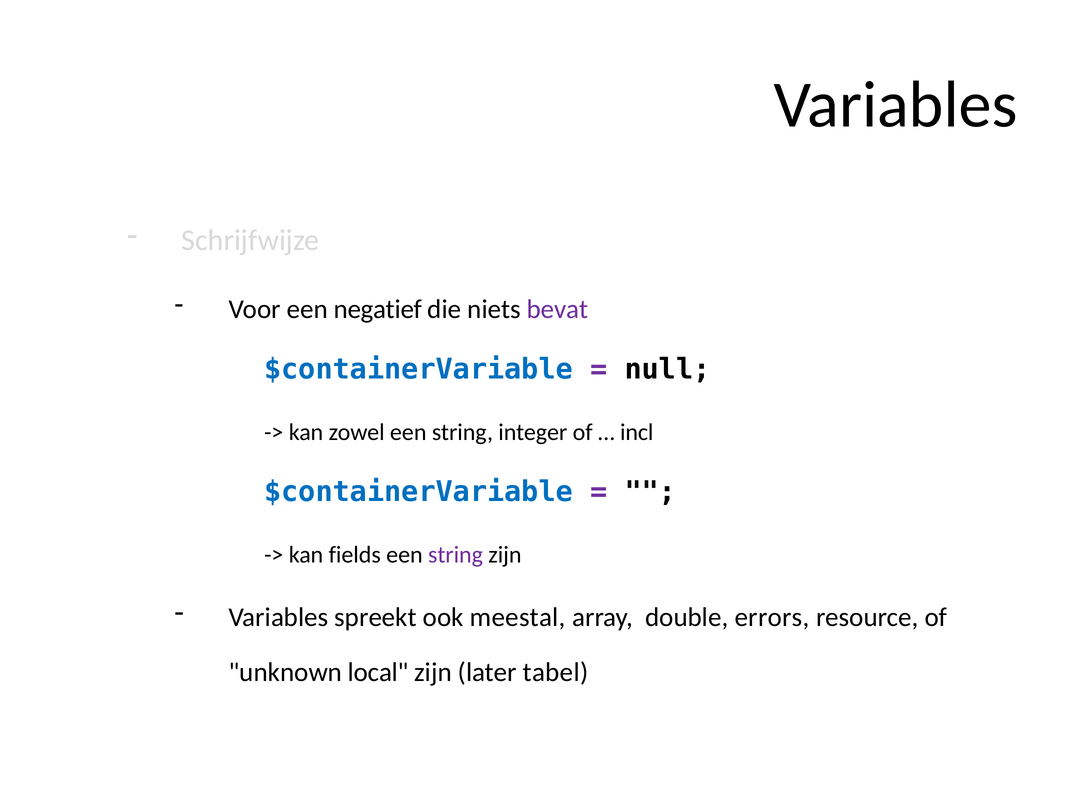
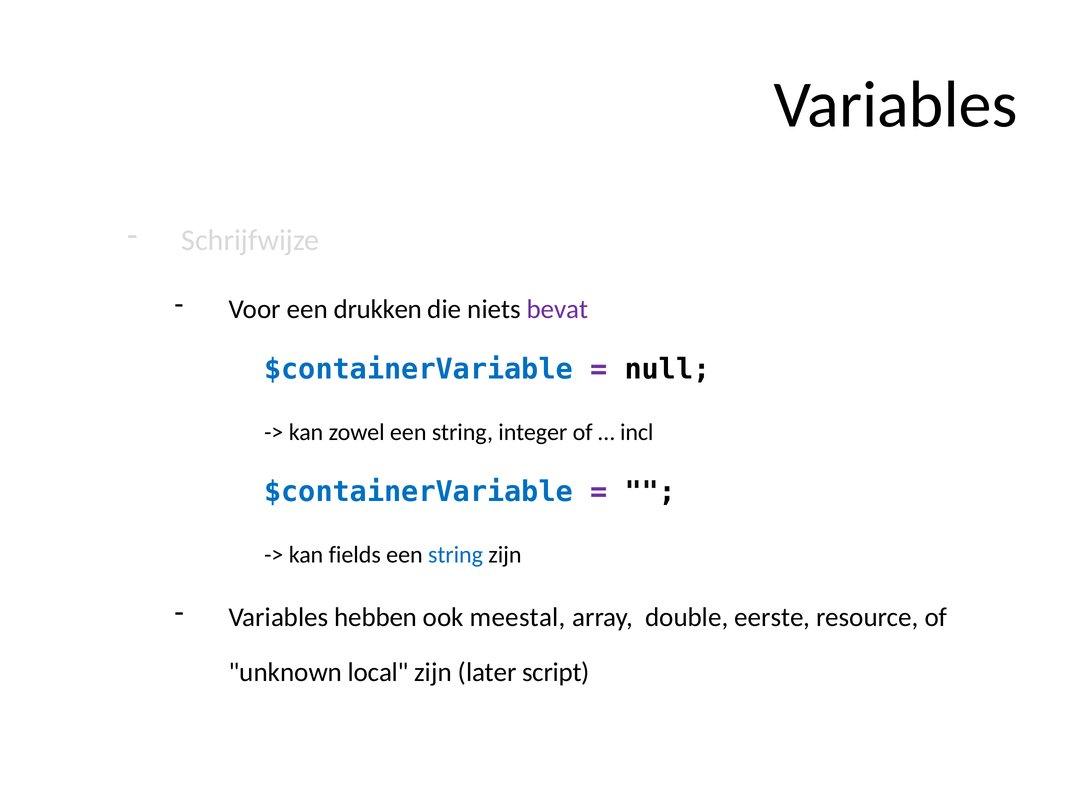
negatief: negatief -> drukken (378, 309)
string colour: purple -> blue (456, 555)
spreekt: spreekt -> hebben (376, 617)
errors: errors -> eerste (772, 617)
tabel: tabel -> script (556, 673)
